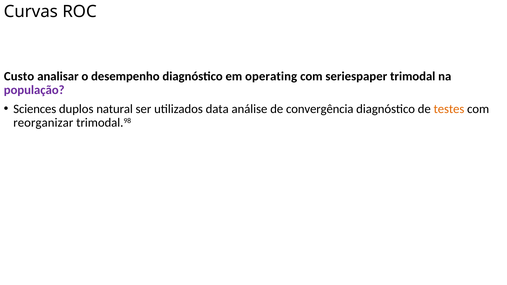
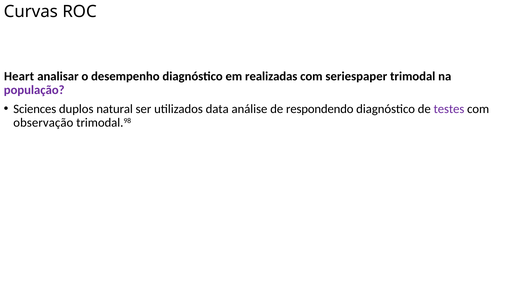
Custo: Custo -> Heart (19, 76)
operating: operating -> realizadas (271, 76)
convergência: convergência -> respondendo (320, 109)
testes colour: orange -> purple (449, 109)
reorganizar: reorganizar -> observação (43, 123)
